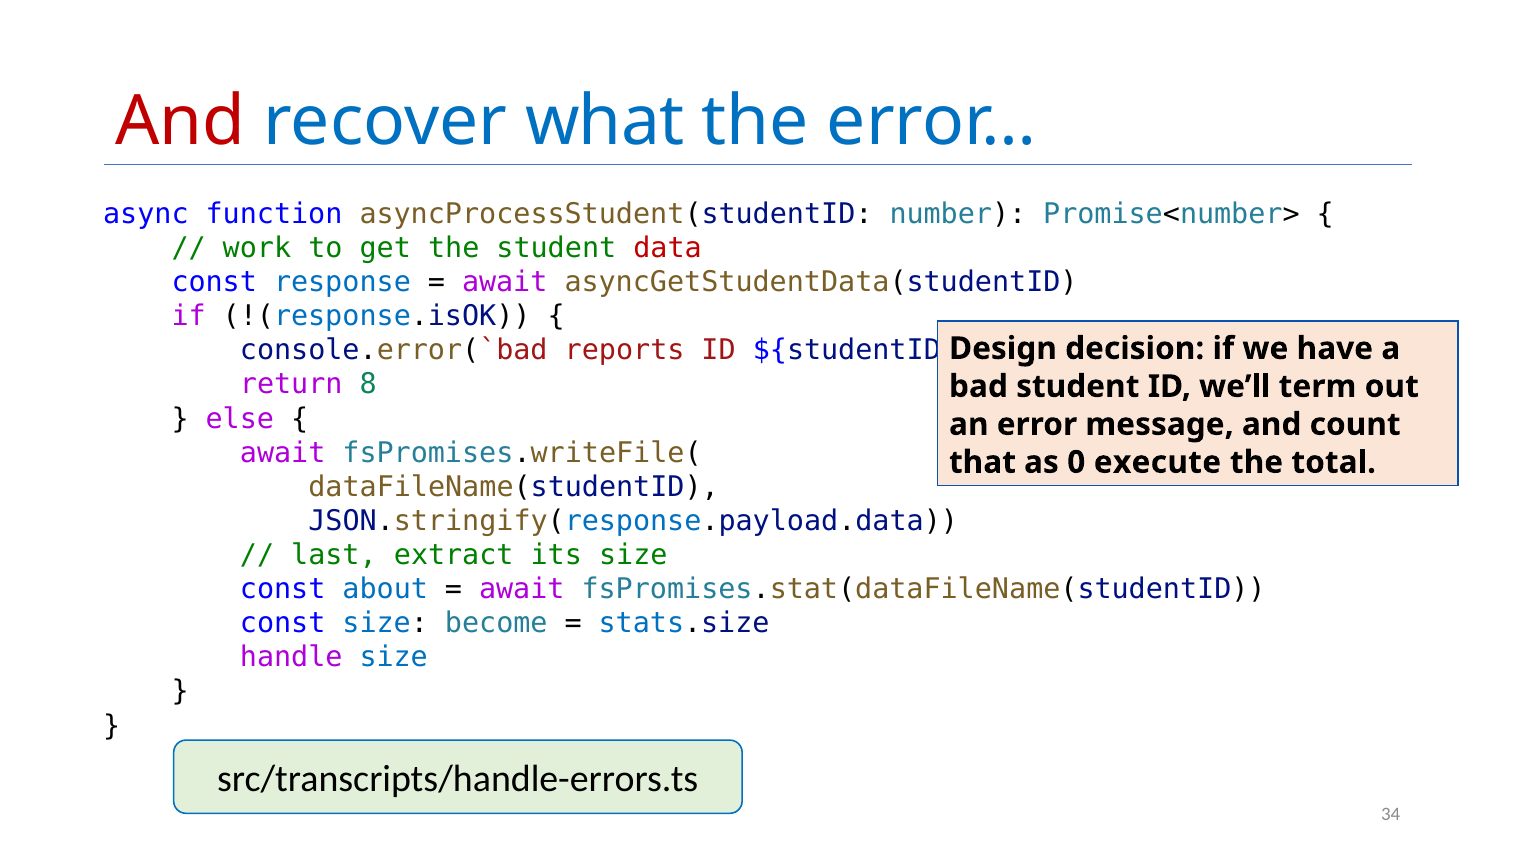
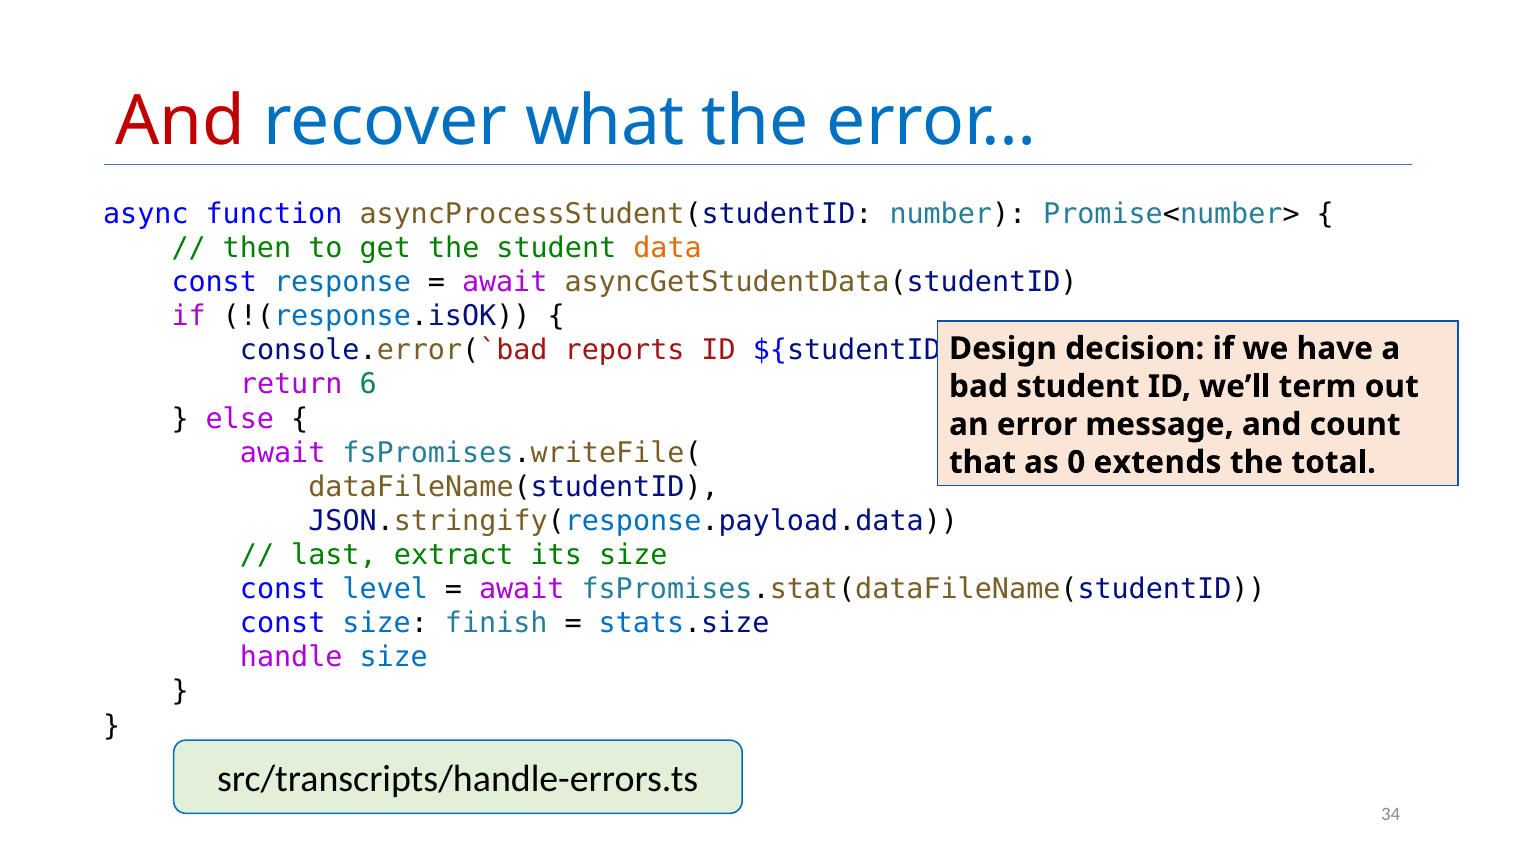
work: work -> then (257, 248)
data colour: red -> orange (668, 248)
8: 8 -> 6 (368, 384)
execute: execute -> extends (1157, 462)
about: about -> level (385, 589)
become: become -> finish (496, 623)
